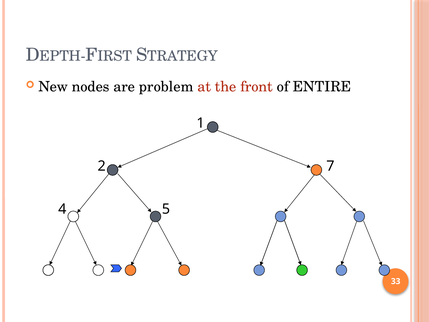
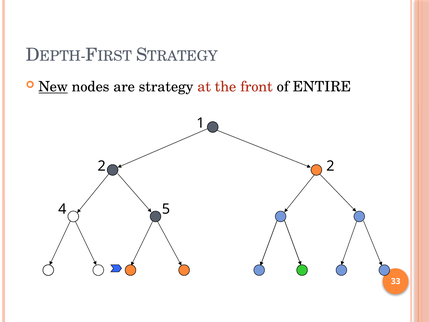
New underline: none -> present (53, 87)
problem: problem -> strategy (166, 87)
2 7: 7 -> 2 (330, 166)
